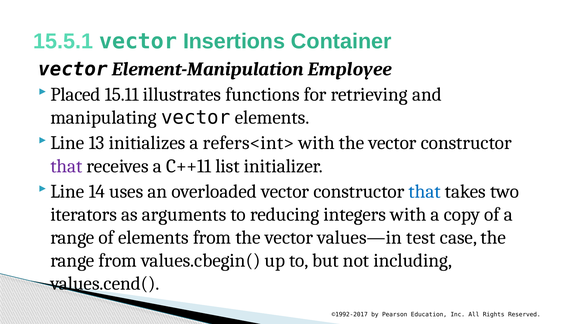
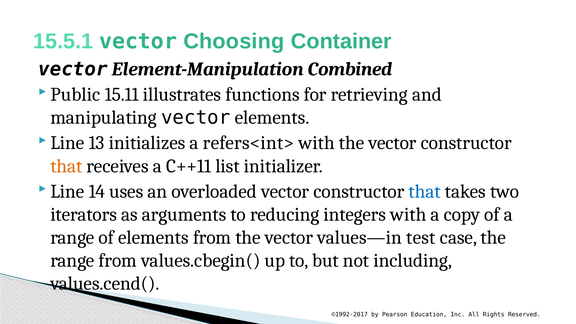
Insertions: Insertions -> Choosing (234, 41)
Employee: Employee -> Combined (350, 69)
Placed: Placed -> Public (75, 94)
that colour: purple -> orange (66, 166)
